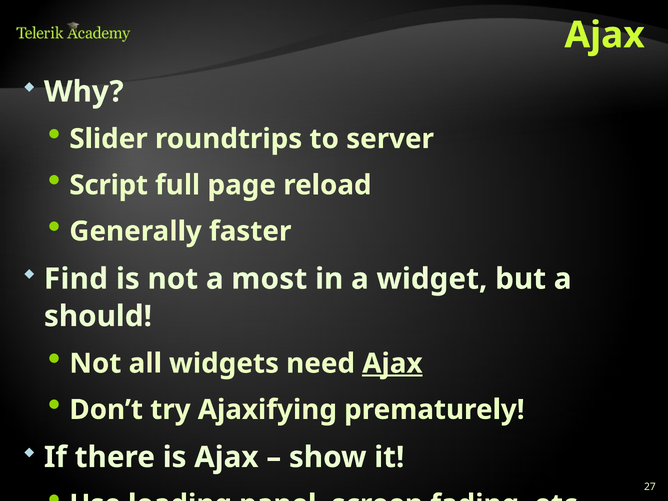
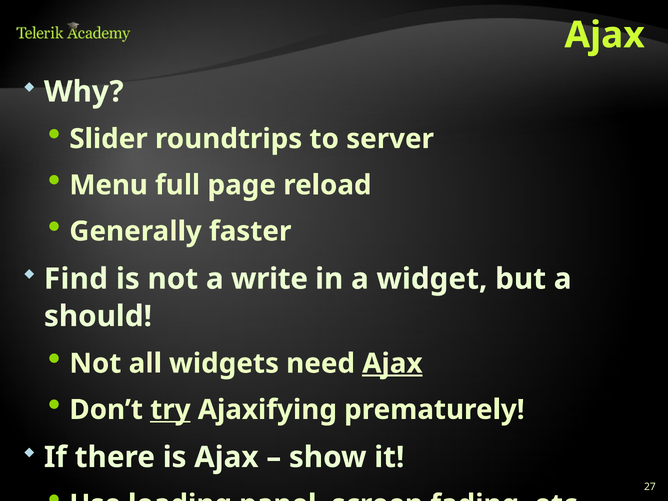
Script: Script -> Menu (109, 185)
most: most -> write (270, 279)
try underline: none -> present (170, 410)
